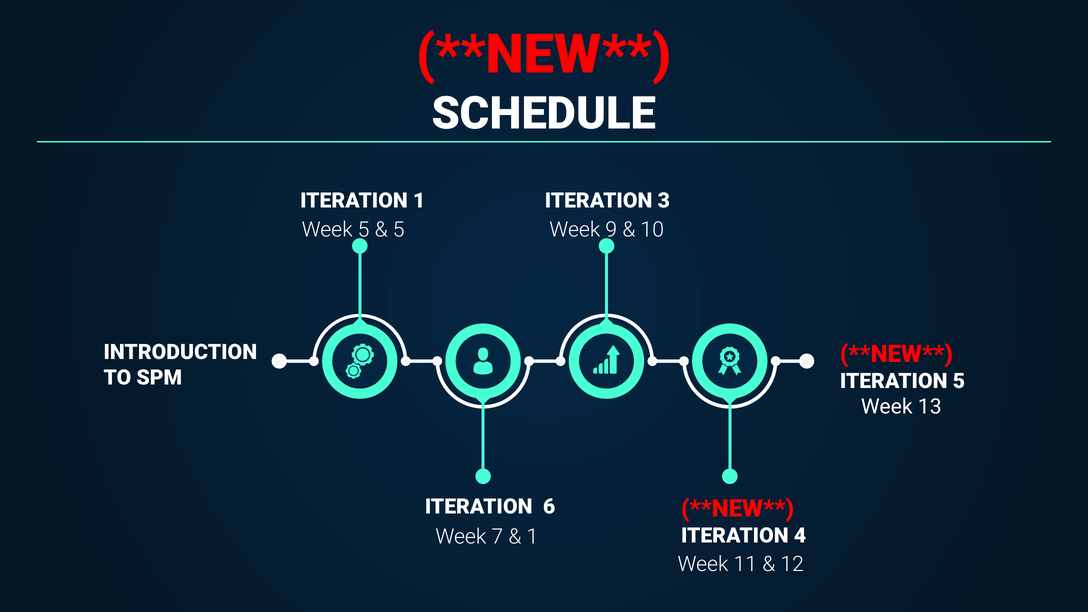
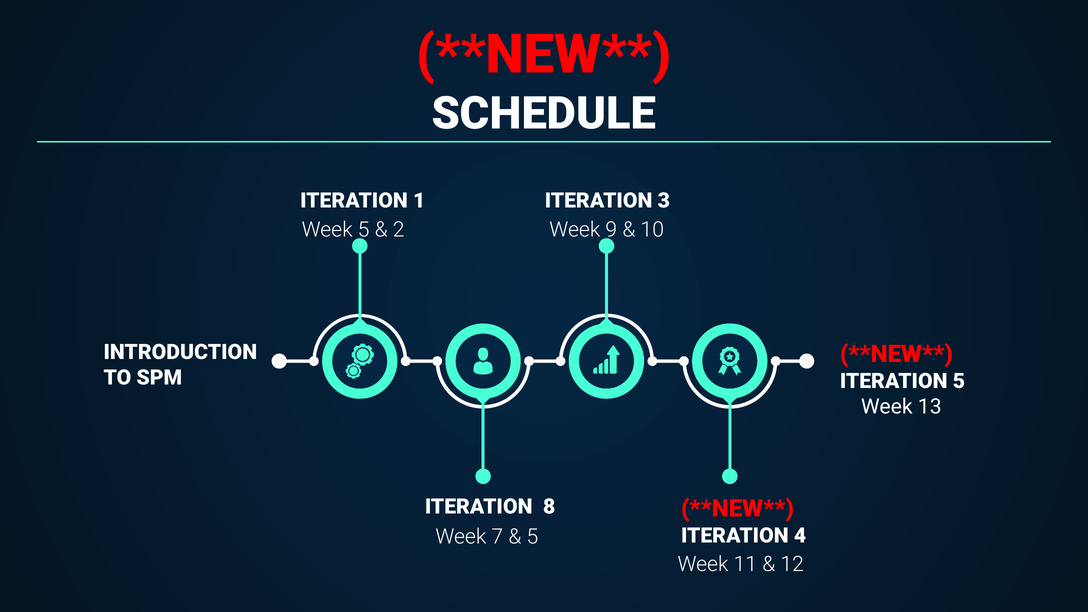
5: 5 -> 2 (399, 230)
6: 6 -> 8 (549, 507)
1: 1 -> 5 (532, 537)
